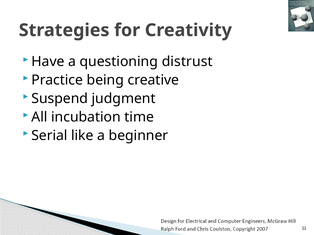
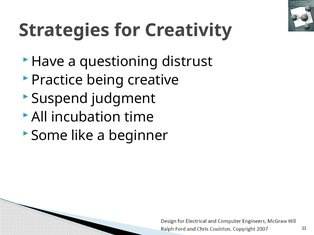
Serial: Serial -> Some (49, 136)
